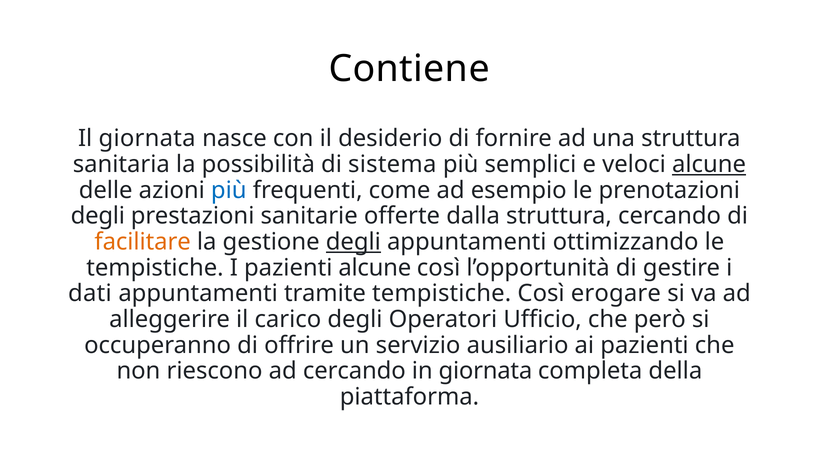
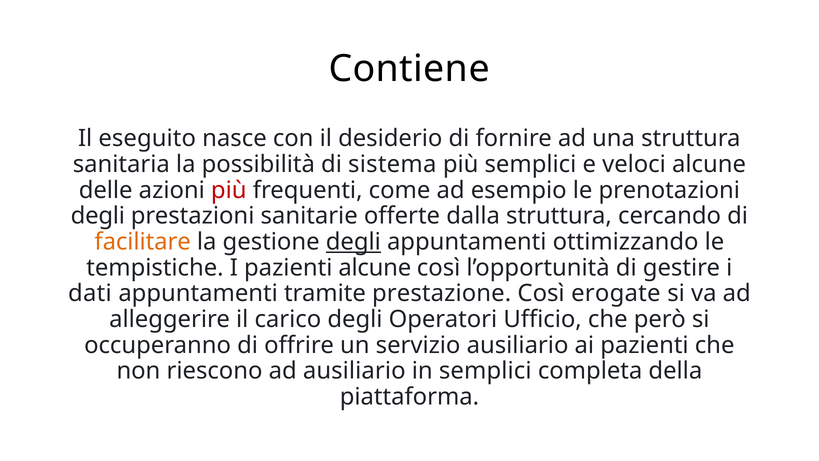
Il giornata: giornata -> eseguito (147, 138)
alcune underline: present -> none (709, 164)
più colour: blue -> red (229, 190)
tramite tempistiche: tempistiche -> prestazione (442, 293)
erogare: erogare -> erogate (616, 293)
ad cercando: cercando -> ausiliario (354, 371)
in giornata: giornata -> semplici (485, 371)
